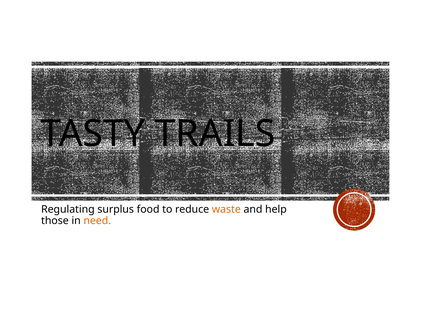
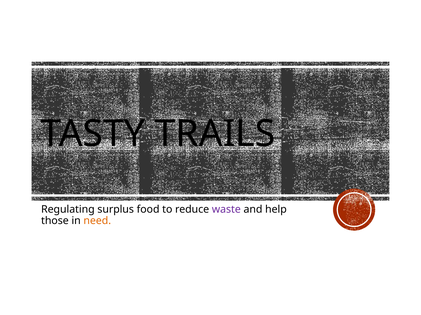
waste colour: orange -> purple (226, 210)
